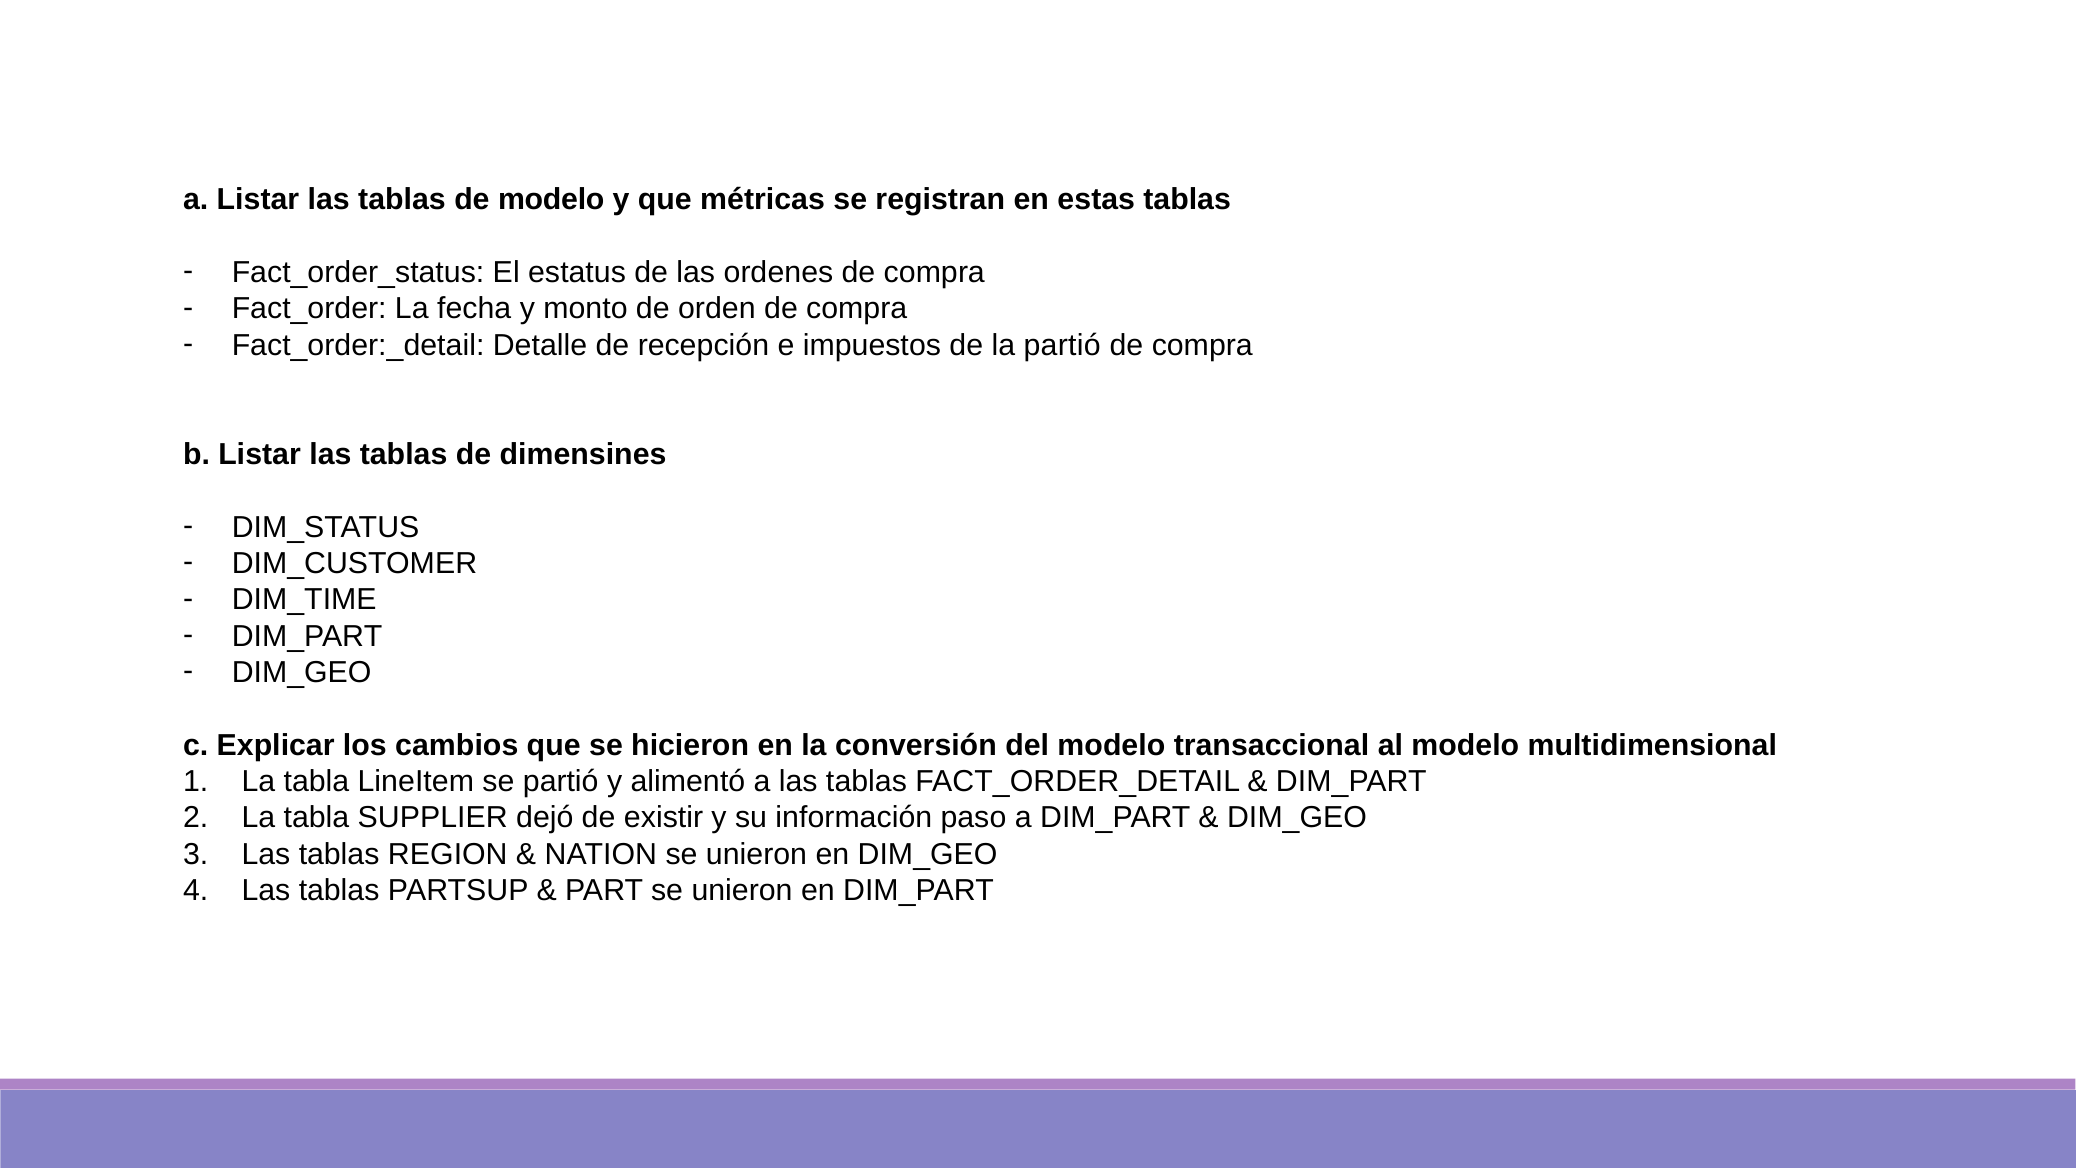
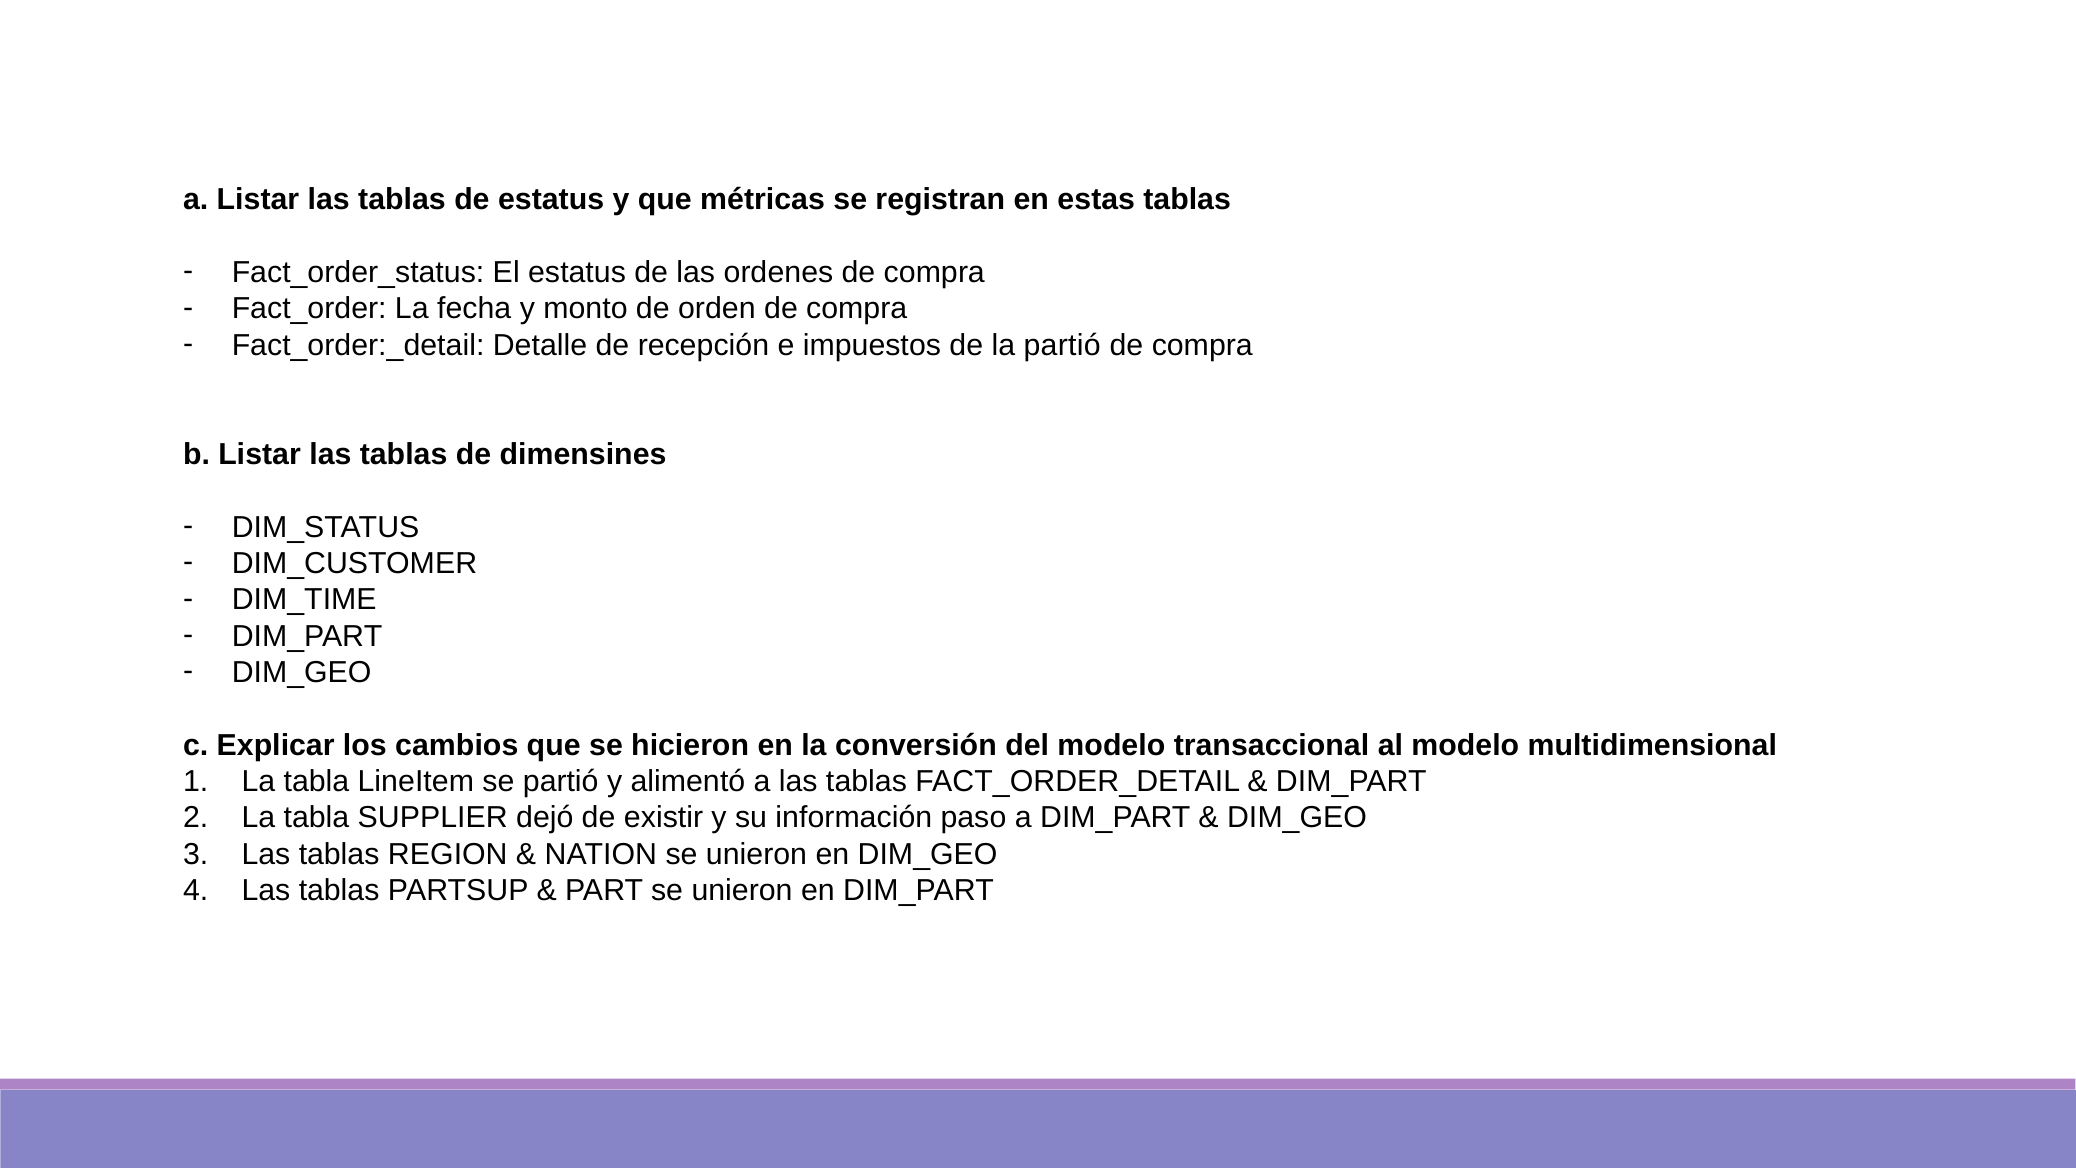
de modelo: modelo -> estatus (551, 200)
